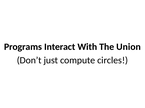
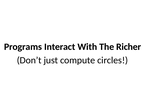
Union: Union -> Richer (129, 47)
